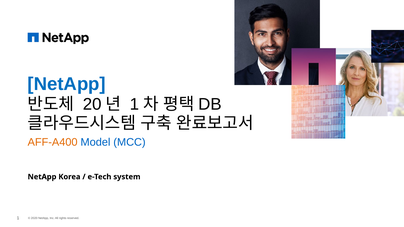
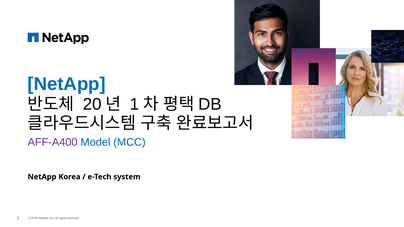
AFF-A400 colour: orange -> purple (53, 142)
